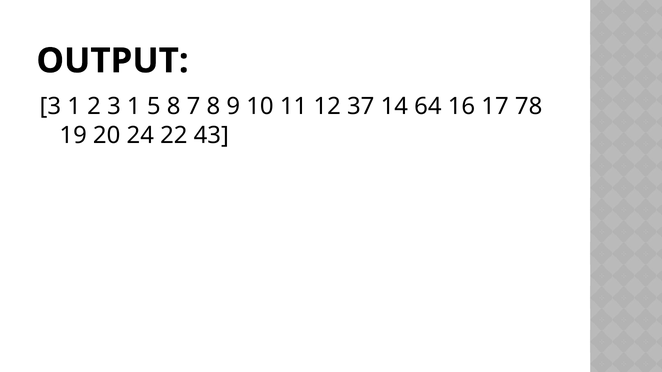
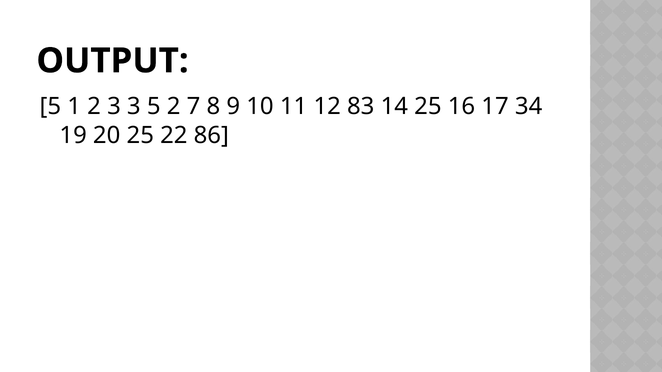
3: 3 -> 5 (50, 107)
2 3 1: 1 -> 3 (134, 107)
5 8: 8 -> 2 (174, 107)
37: 37 -> 83 (361, 107)
14 64: 64 -> 25 (428, 107)
78: 78 -> 34 (529, 107)
20 24: 24 -> 25 (140, 135)
43: 43 -> 86 (211, 135)
